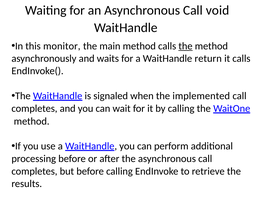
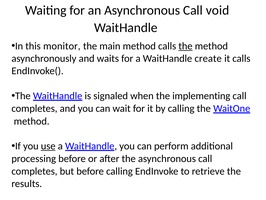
return: return -> create (208, 58)
implemented: implemented -> implementing (201, 96)
use underline: none -> present (48, 146)
